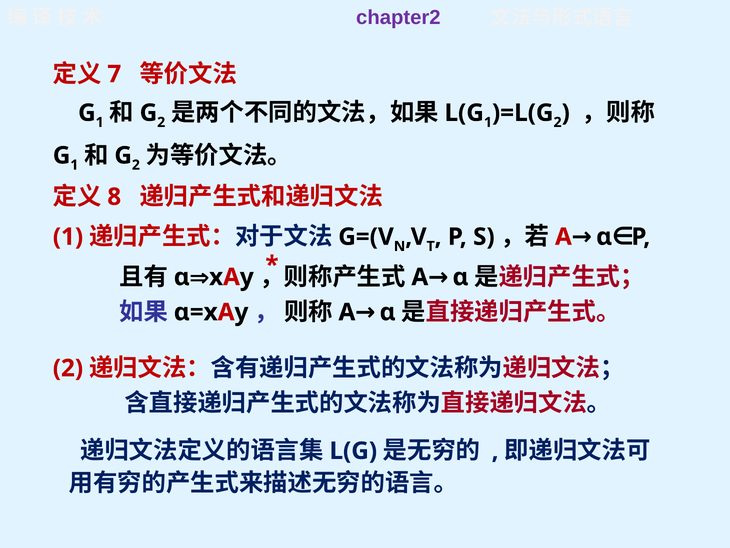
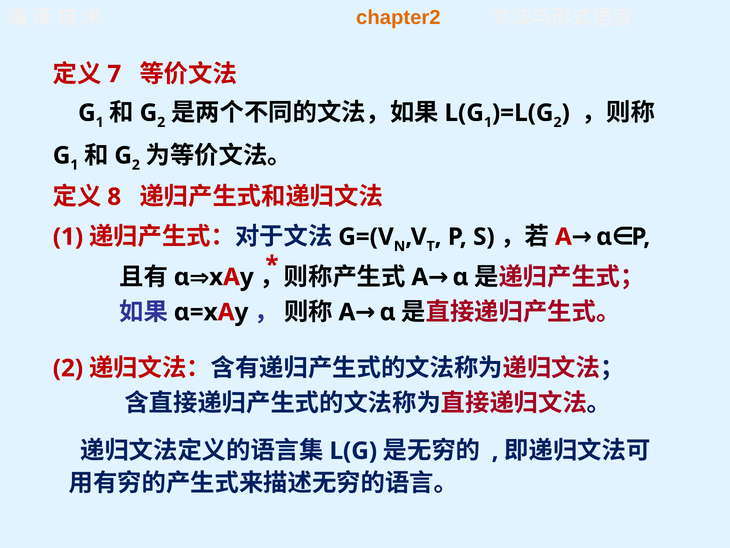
chapter2 colour: purple -> orange (398, 17)
